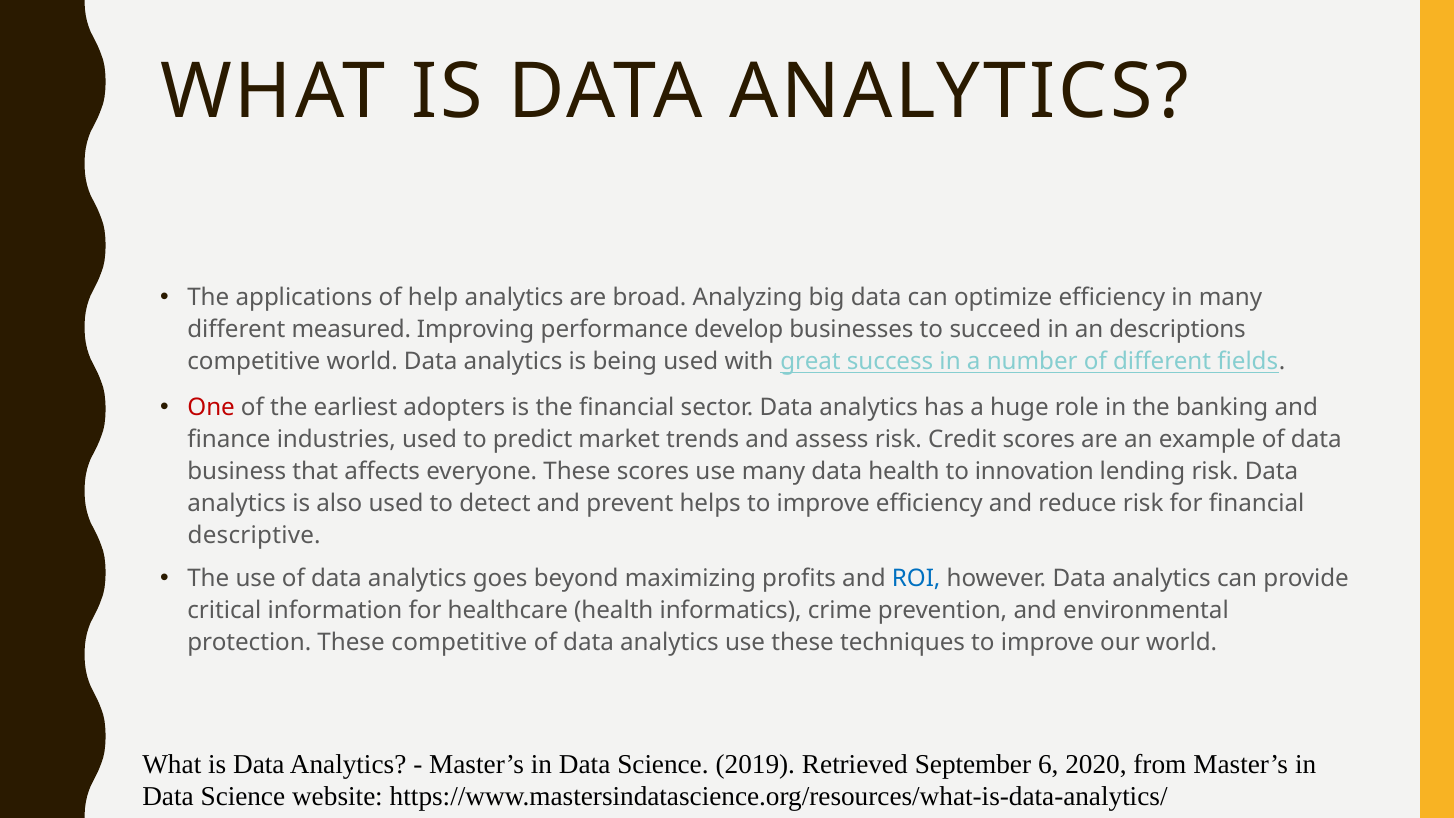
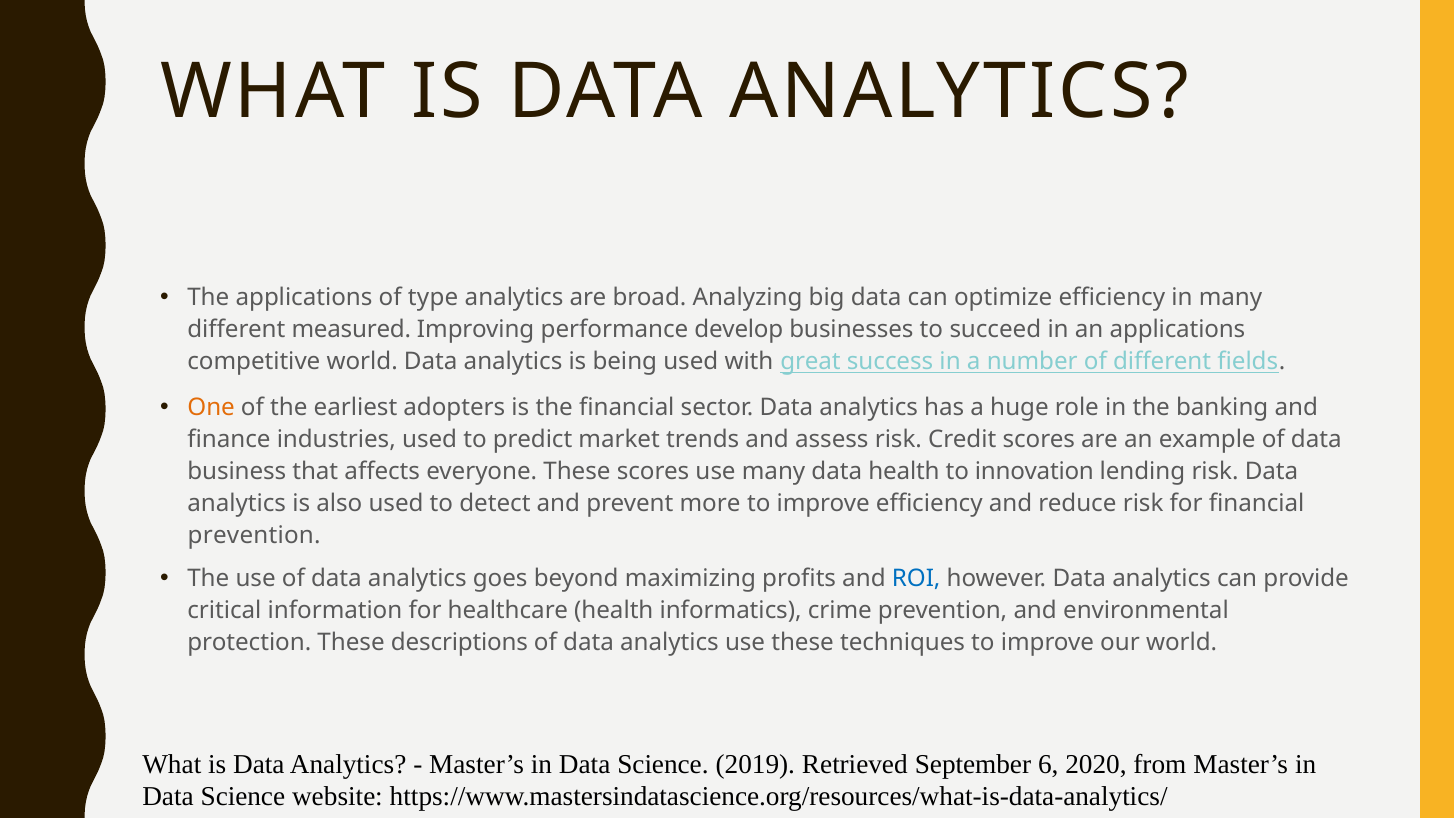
help: help -> type (433, 297)
an descriptions: descriptions -> applications (1177, 329)
One colour: red -> orange (211, 408)
helps: helps -> more (710, 504)
descriptive: descriptive -> prevention (254, 536)
These competitive: competitive -> descriptions (460, 642)
